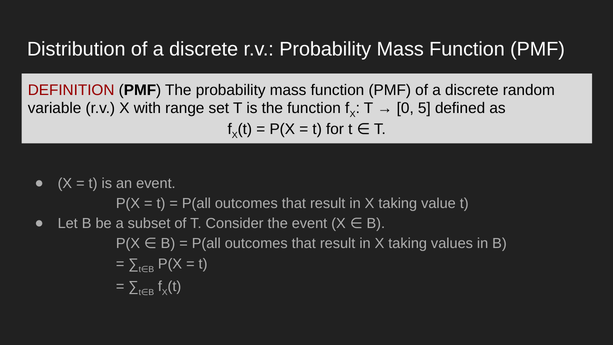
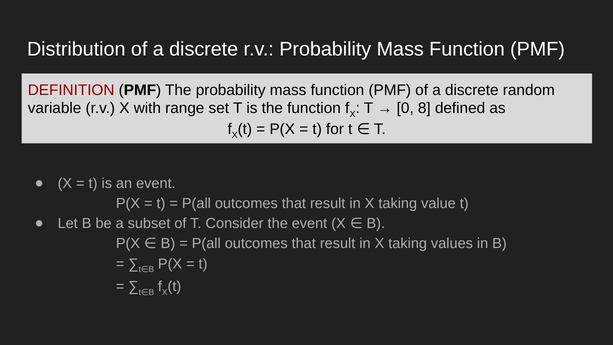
5: 5 -> 8 (424, 108)
